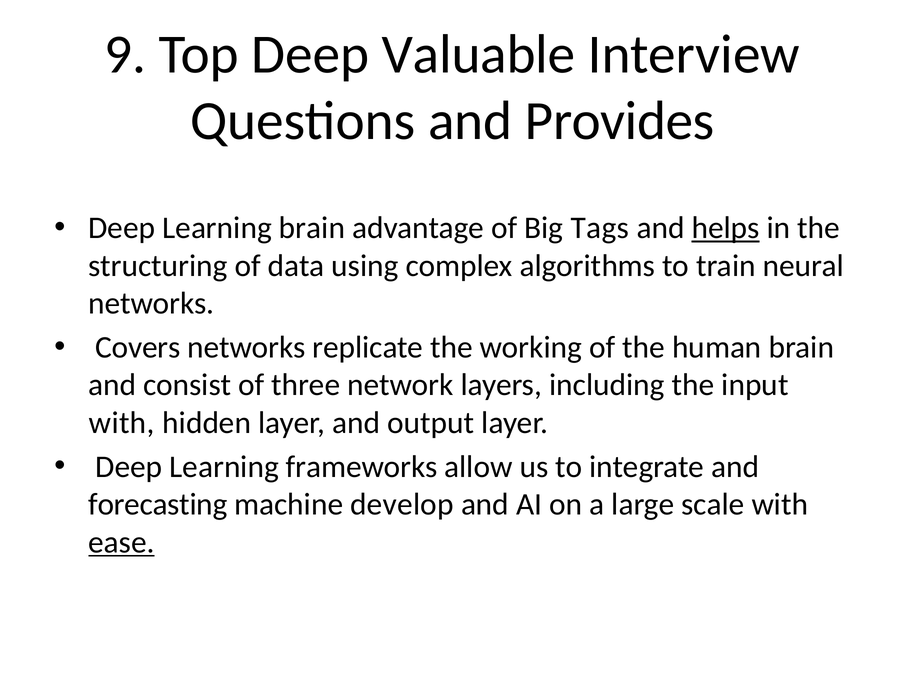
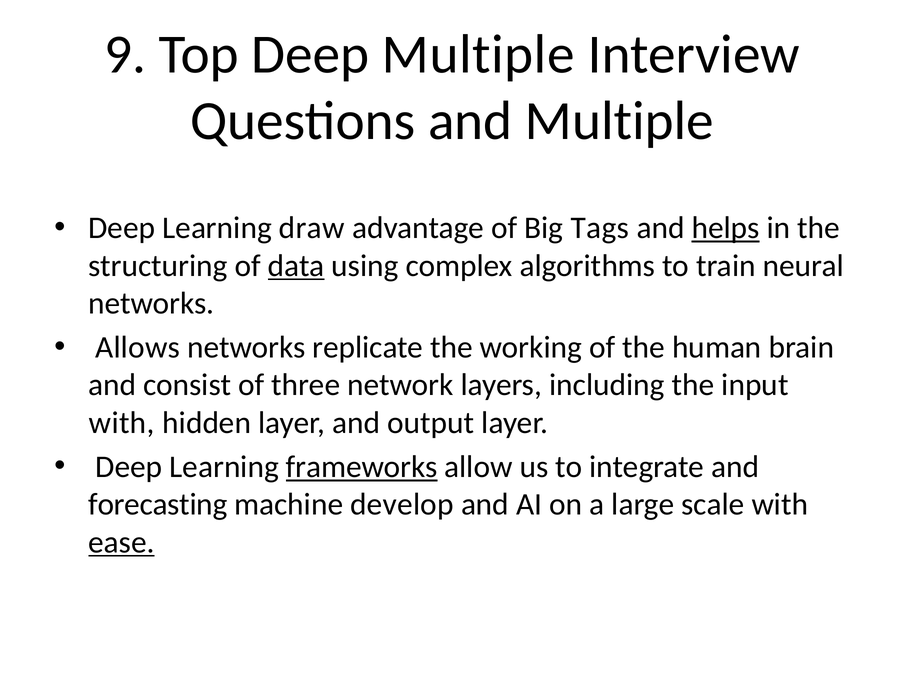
Deep Valuable: Valuable -> Multiple (478, 54)
and Provides: Provides -> Multiple (619, 121)
Learning brain: brain -> draw (312, 228)
data underline: none -> present (296, 266)
Covers: Covers -> Allows (138, 347)
frameworks underline: none -> present (362, 467)
